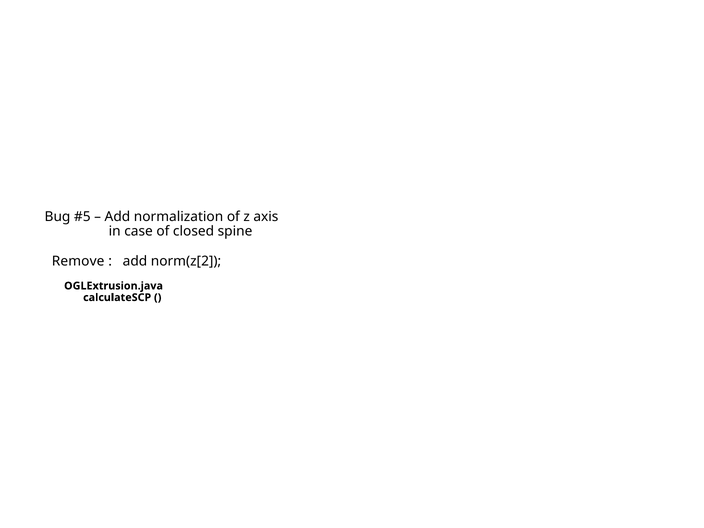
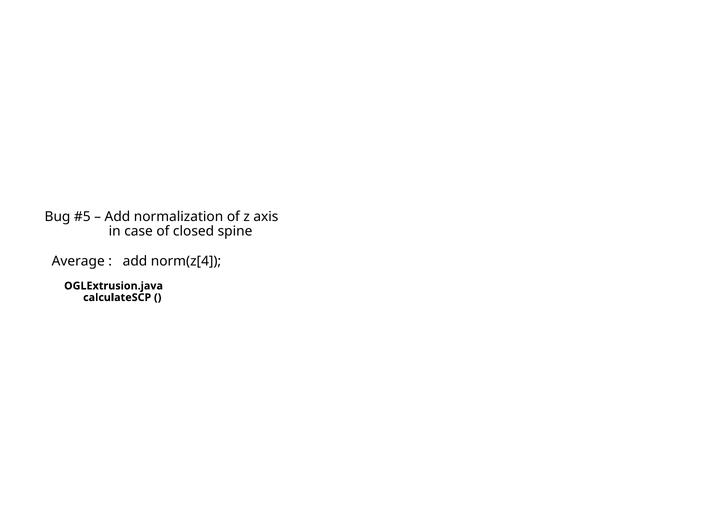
Remove: Remove -> Average (78, 261)
norm(z[2: norm(z[2 -> norm(z[4 (186, 261)
